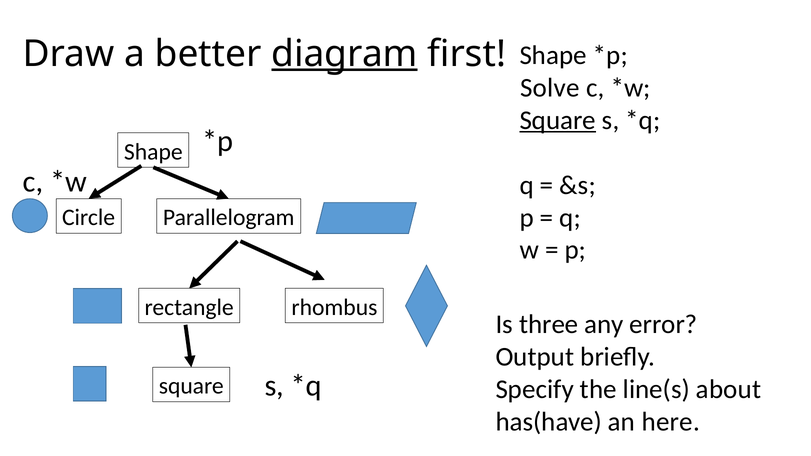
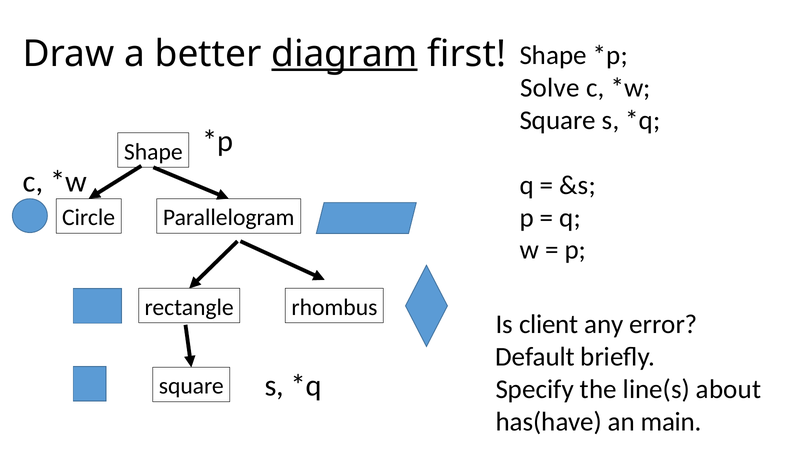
Square underline: present -> none (558, 120)
three: three -> client (549, 324)
Output: Output -> Default (535, 357)
here: here -> main (671, 422)
